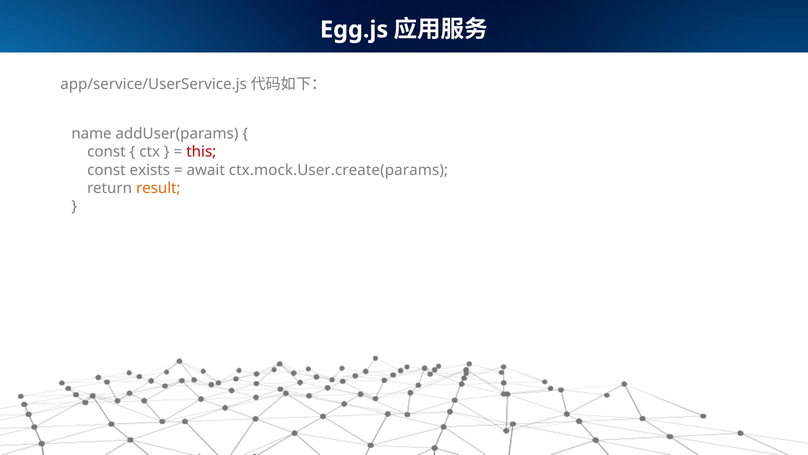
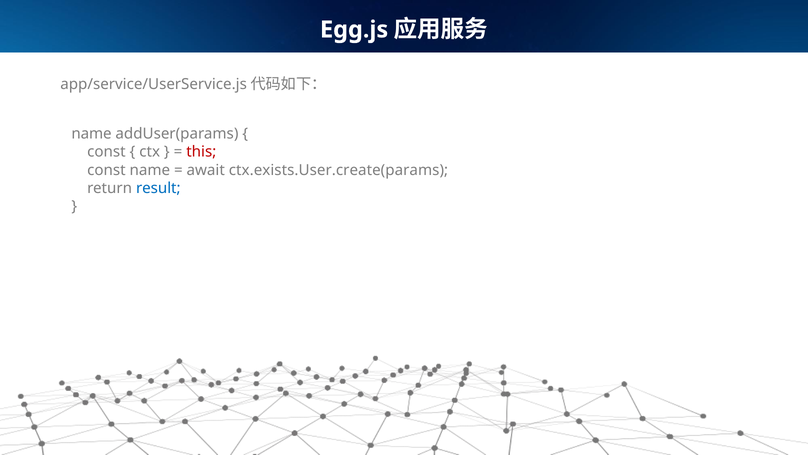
const exists: exists -> name (150, 170)
ctx.mock.User.create(params: ctx.mock.User.create(params -> ctx.exists.User.create(params (338, 170)
result colour: orange -> blue (158, 188)
